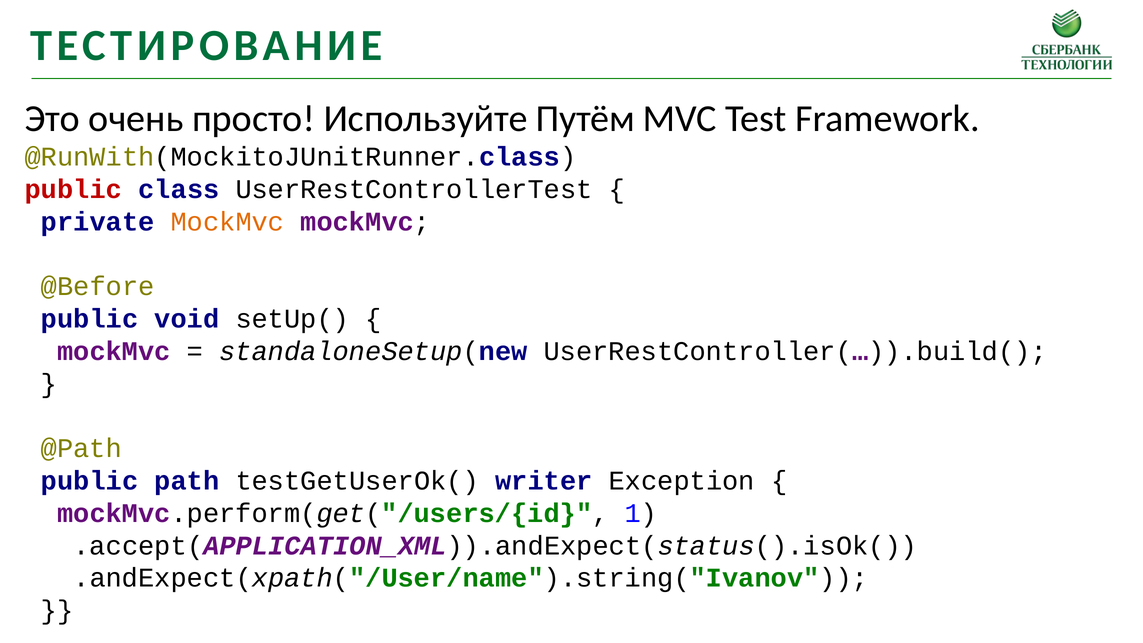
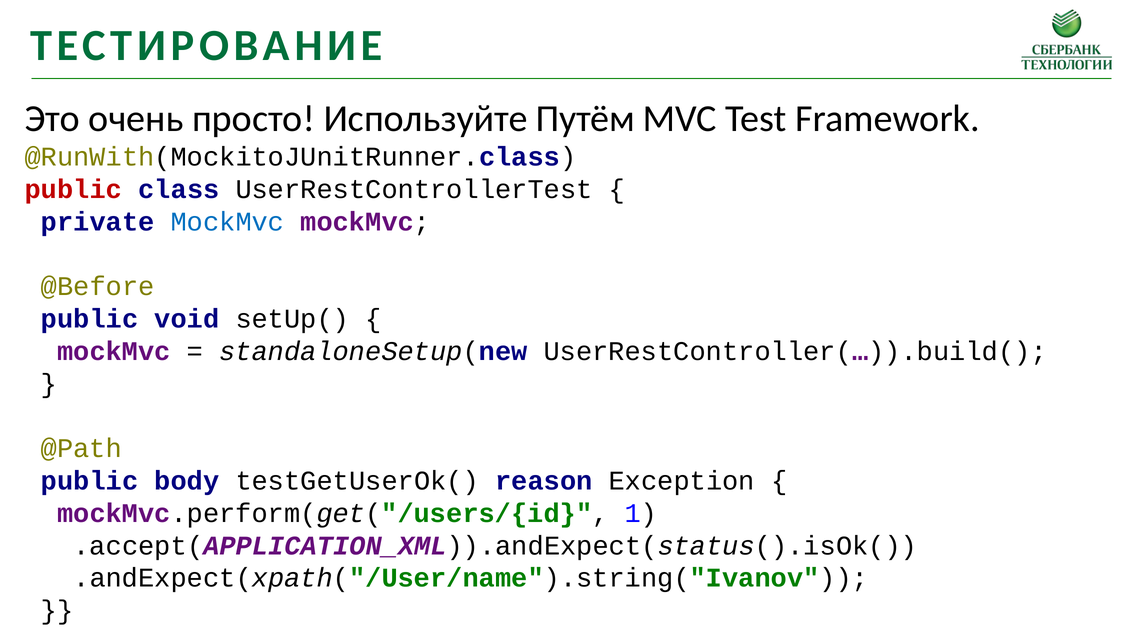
MockMvc colour: orange -> blue (227, 222)
path: path -> body (187, 481)
writer: writer -> reason (544, 481)
